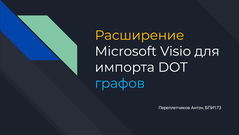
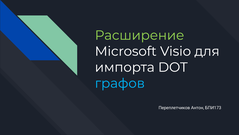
Расширение colour: yellow -> light green (140, 35)
